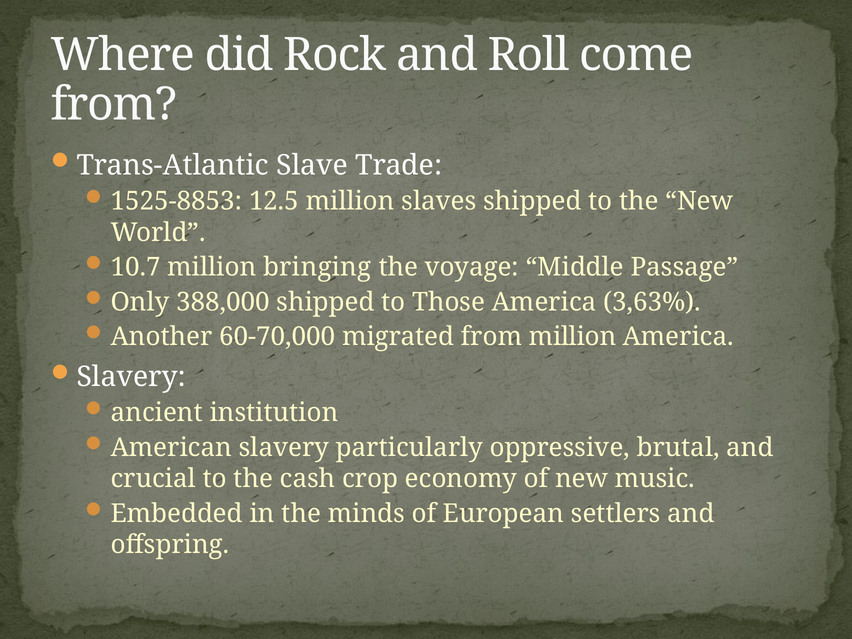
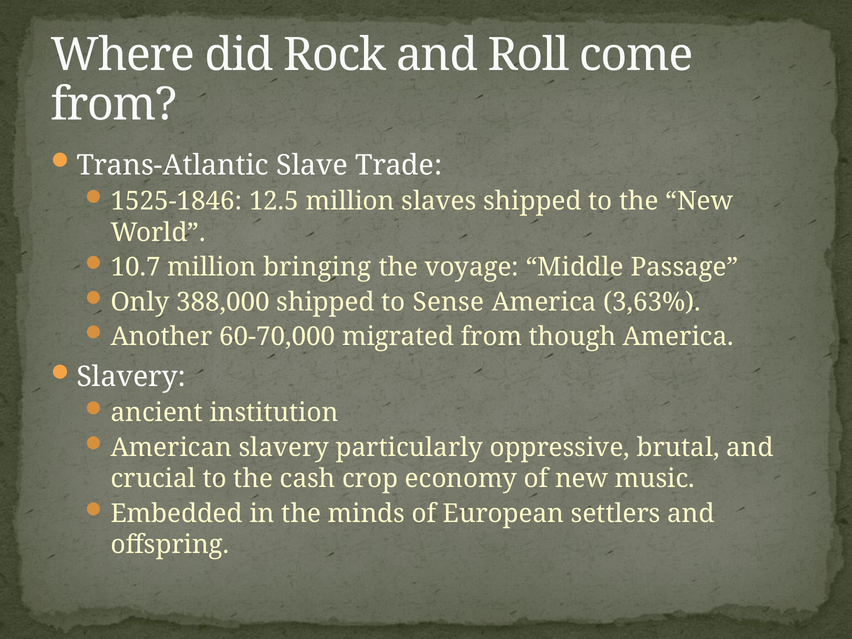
1525-8853: 1525-8853 -> 1525-1846 (176, 201)
Those: Those -> Sense (448, 302)
from million: million -> though (573, 337)
